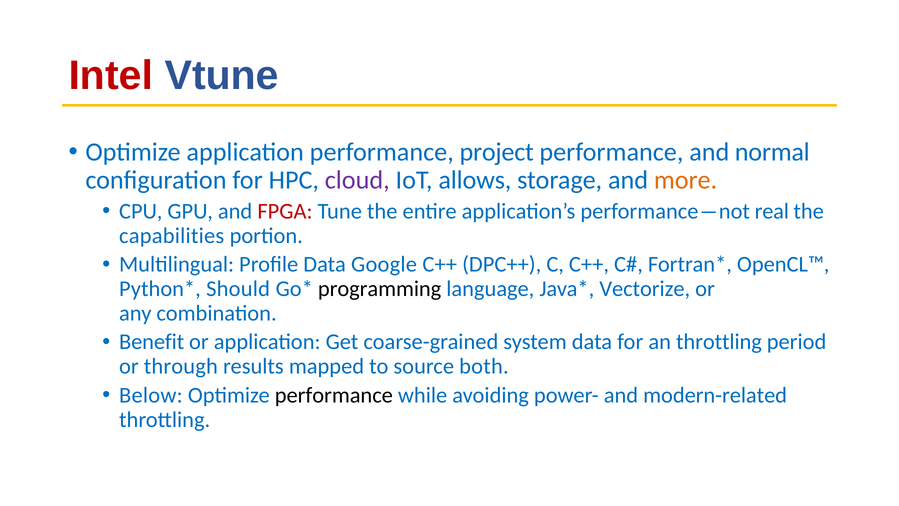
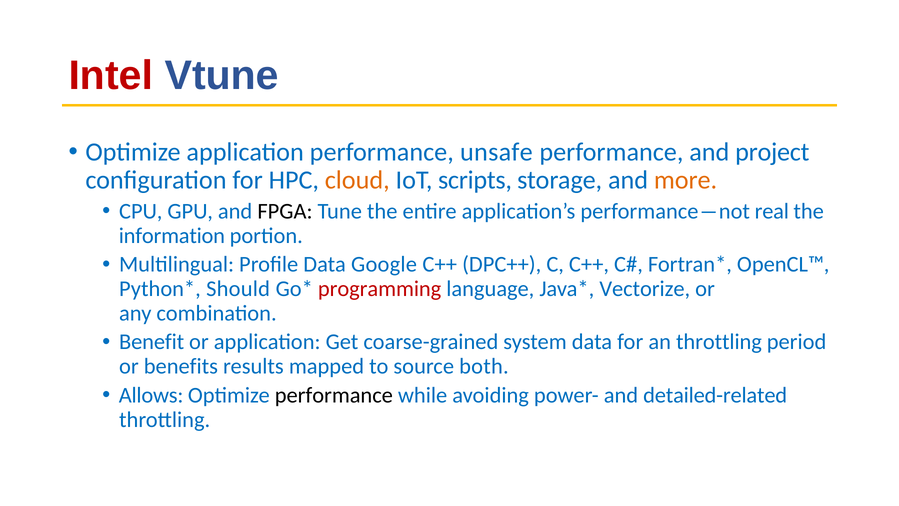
project: project -> unsafe (496, 152)
normal: normal -> project (772, 152)
cloud colour: purple -> orange (357, 180)
allows: allows -> scripts (475, 180)
FPGA colour: red -> black (285, 211)
capabilities: capabilities -> information (172, 235)
programming colour: black -> red (380, 289)
through: through -> benefits (181, 366)
Below: Below -> Allows (151, 395)
modern-related: modern-related -> detailed-related (715, 395)
